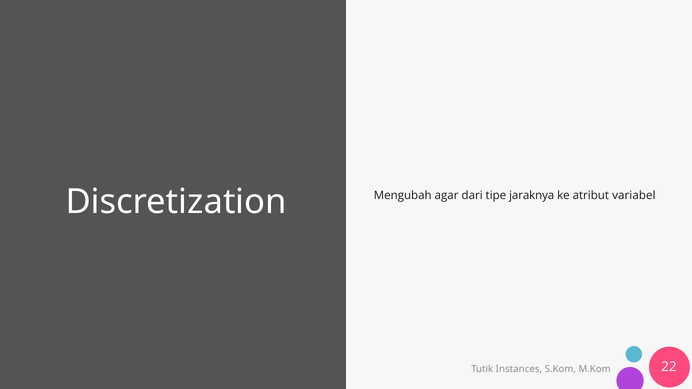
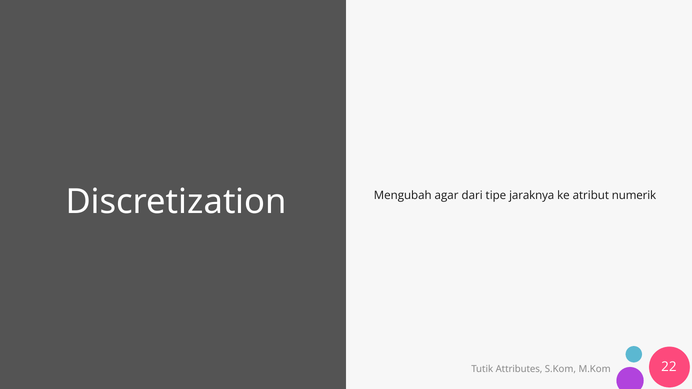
variabel: variabel -> numerik (634, 195)
Instances: Instances -> Attributes (519, 369)
